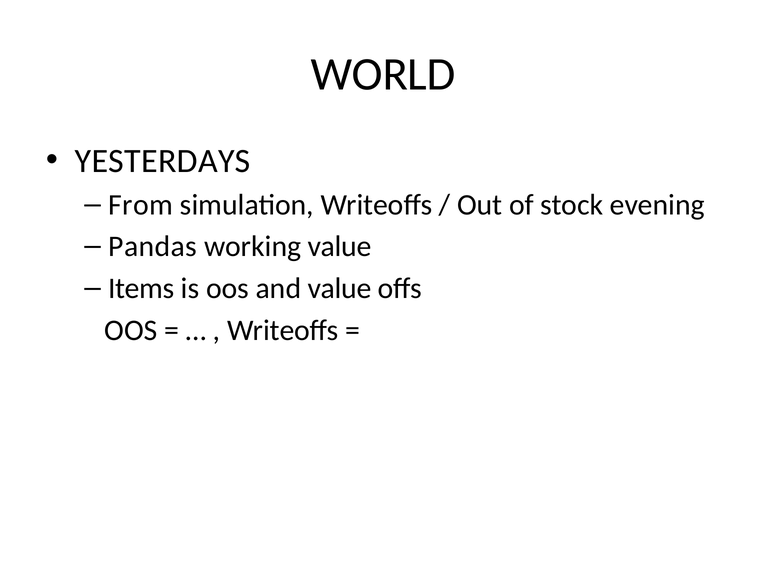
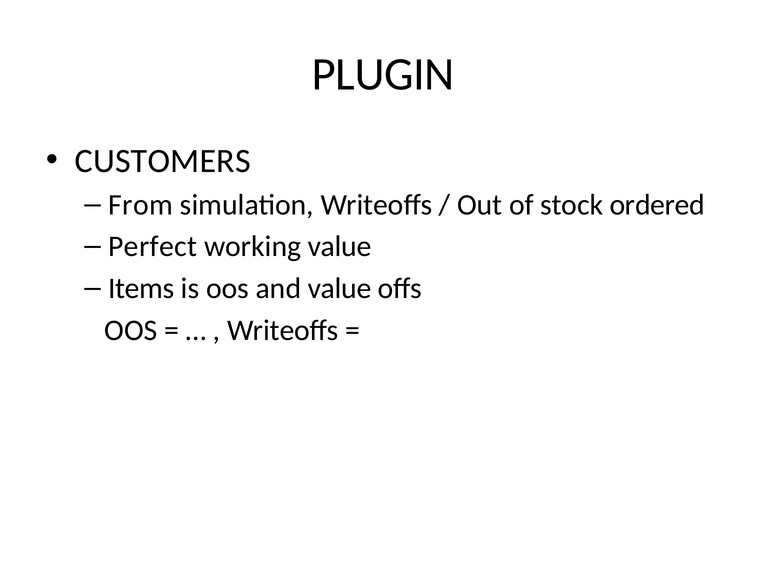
WORLD: WORLD -> PLUGIN (383, 74)
YESTERDAYS: YESTERDAYS -> CUSTOMERS (163, 161)
evening: evening -> ordered (657, 205)
Pandas: Pandas -> Perfect (153, 246)
